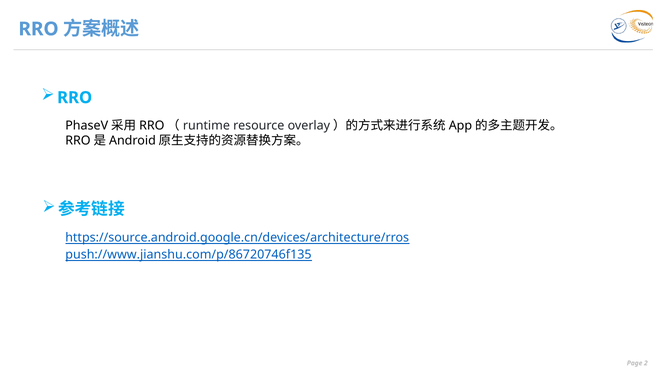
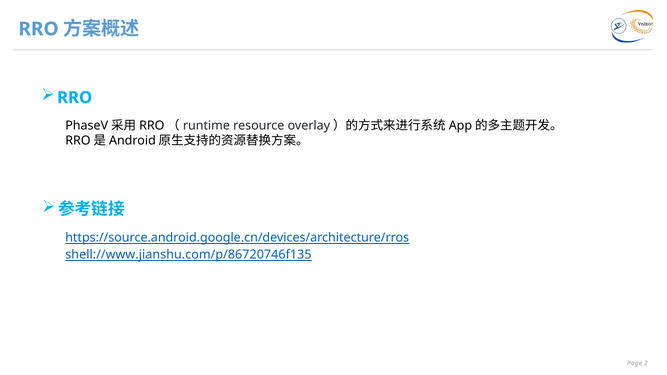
push://www.jianshu.com/p/86720746f135: push://www.jianshu.com/p/86720746f135 -> shell://www.jianshu.com/p/86720746f135 (188, 255)
